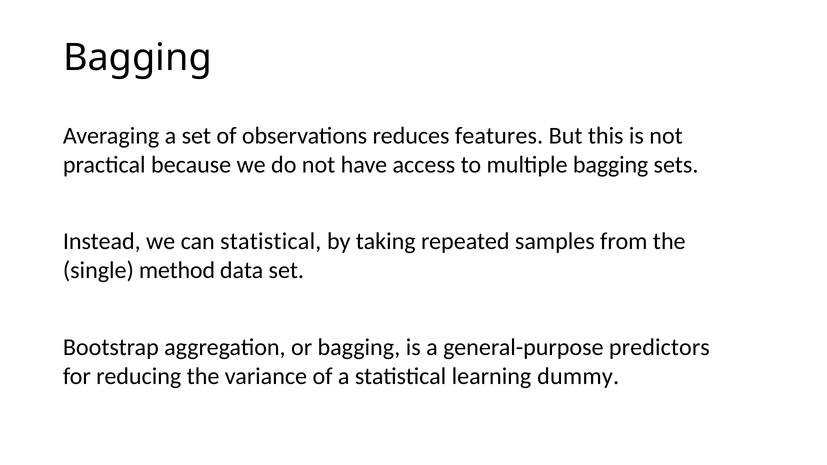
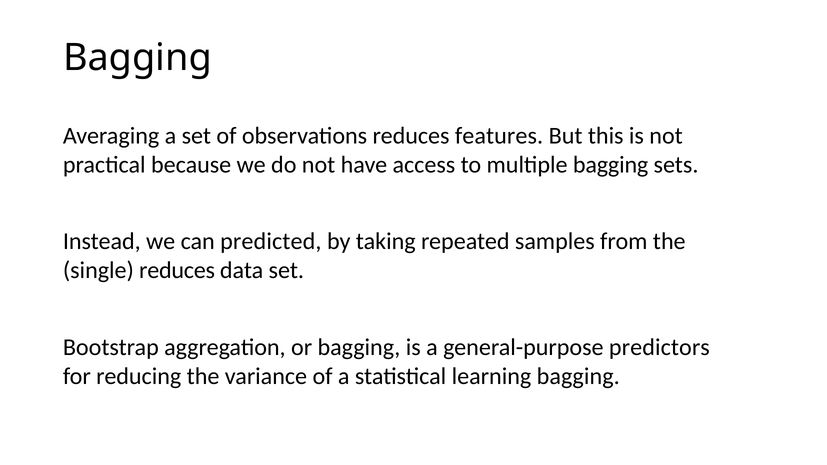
can statistical: statistical -> predicted (271, 241)
single method: method -> reduces (177, 270)
learning dummy: dummy -> bagging (578, 376)
